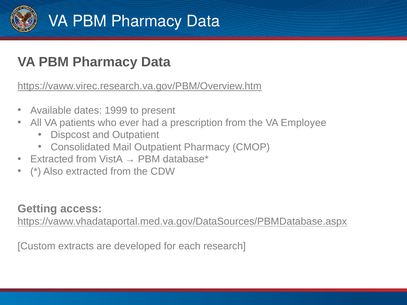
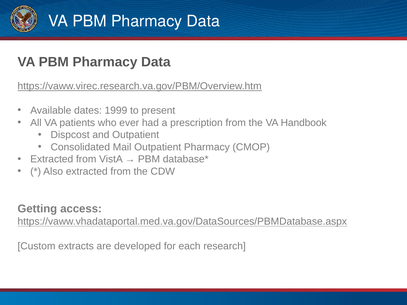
Employee: Employee -> Handbook (304, 123)
